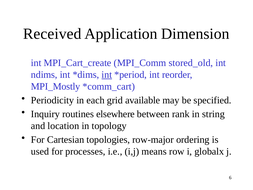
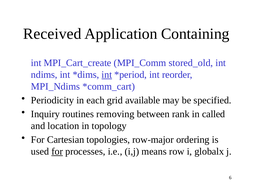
Dimension: Dimension -> Containing (195, 34)
MPI_Mostly: MPI_Mostly -> MPI_Ndims (56, 86)
elsewhere: elsewhere -> removing (115, 114)
string: string -> called (214, 114)
for underline: none -> present (57, 151)
